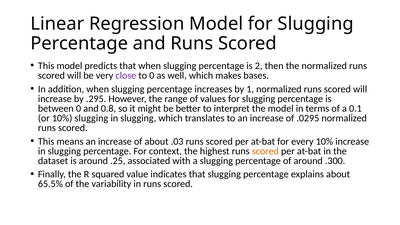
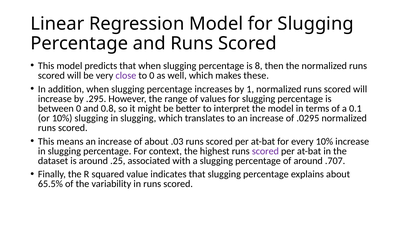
2: 2 -> 8 (259, 66)
bases: bases -> these (256, 76)
scored colour: orange -> purple (265, 151)
.300: .300 -> .707 (335, 161)
